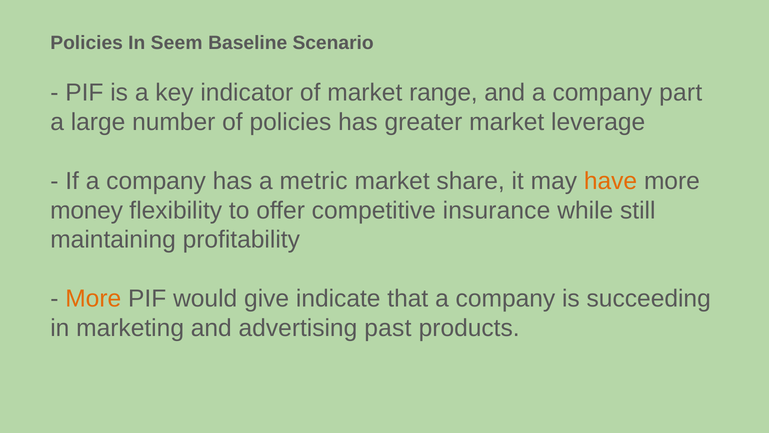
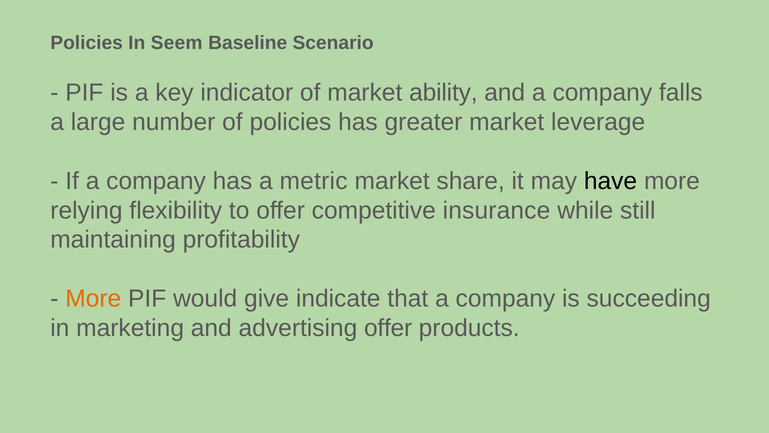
range: range -> ability (443, 92)
part: part -> falls (681, 92)
have colour: orange -> black (611, 181)
money: money -> relying (86, 210)
advertising past: past -> offer (388, 328)
